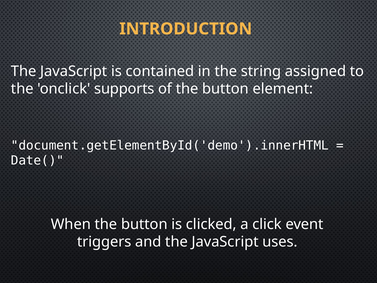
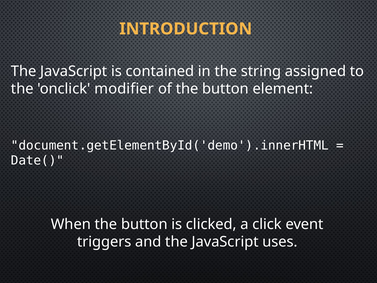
supports: supports -> modifier (124, 89)
